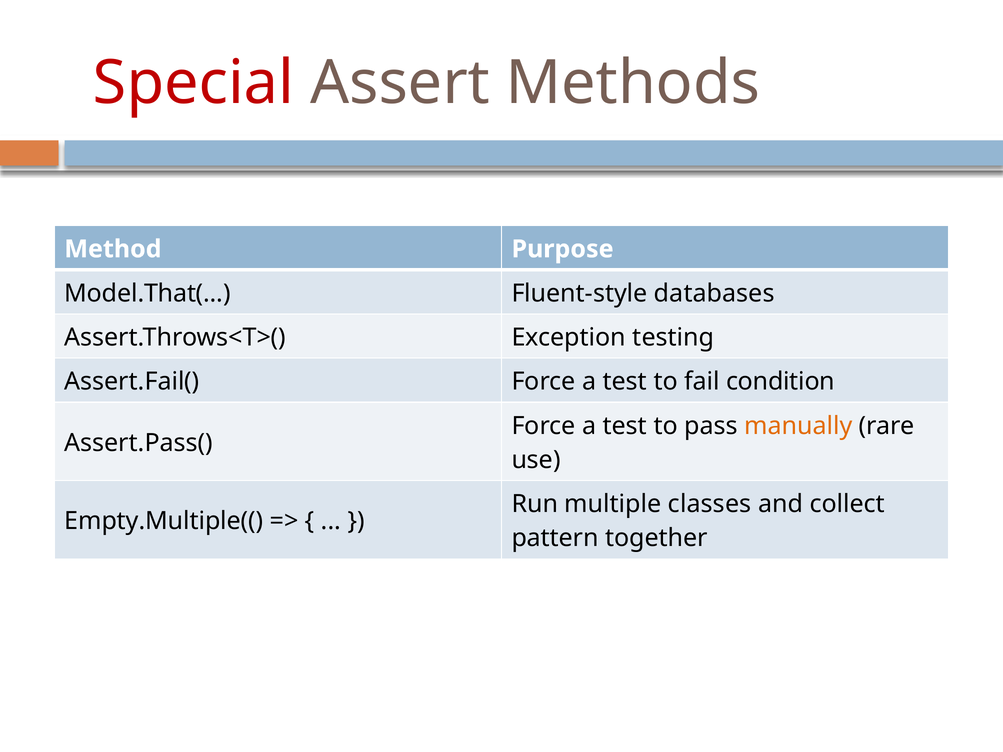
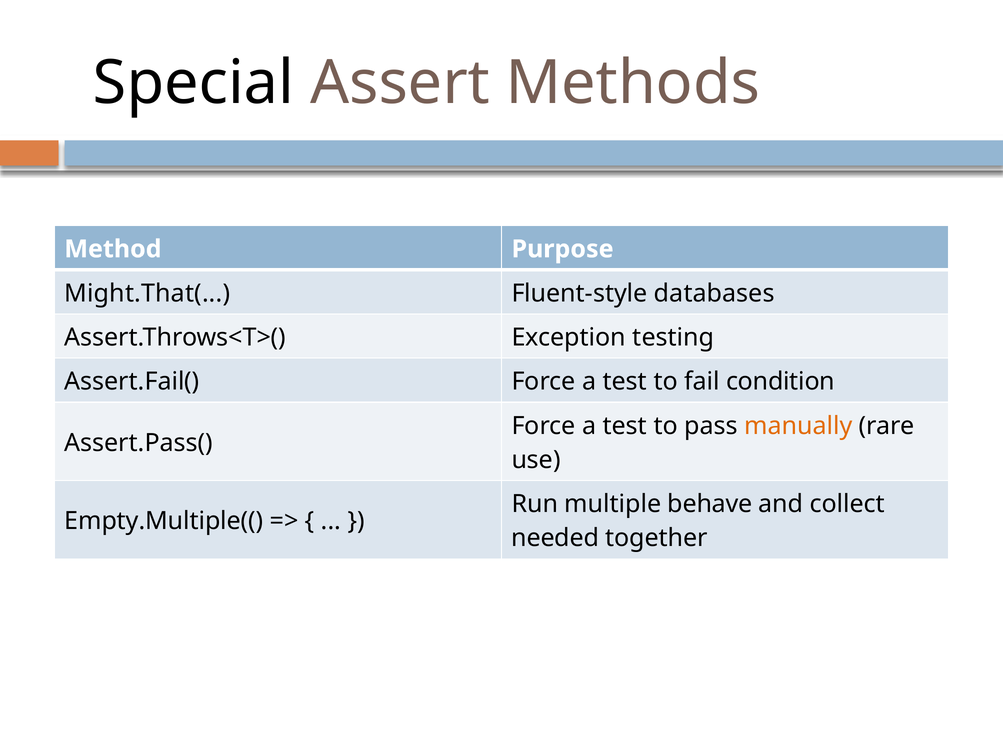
Special colour: red -> black (194, 83)
Model.That(: Model.That( -> Might.That( (147, 293)
classes: classes -> behave (710, 504)
pattern: pattern -> needed (555, 538)
